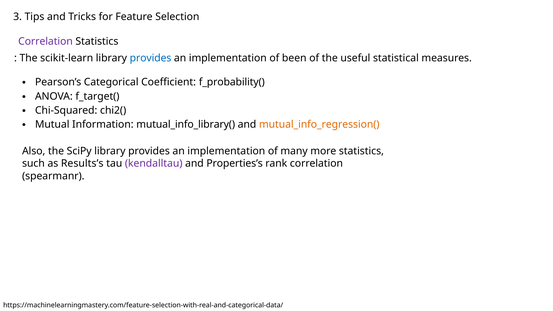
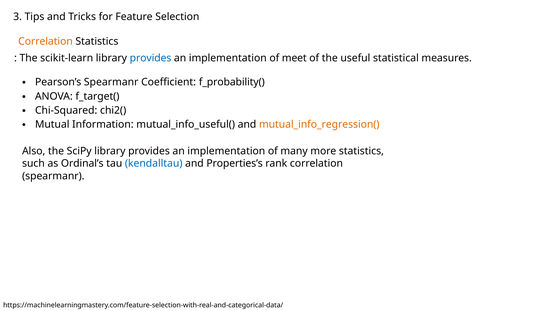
Correlation colour: purple -> orange (46, 41)
been: been -> meet (294, 58)
Pearson’s Categorical: Categorical -> Spearmanr (111, 82)
mutual_info_library(: mutual_info_library( -> mutual_info_useful( (186, 125)
Results’s: Results’s -> Ordinal’s (82, 164)
kendalltau colour: purple -> blue (154, 164)
